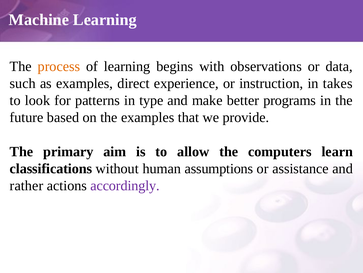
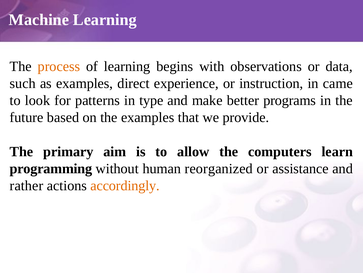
takes: takes -> came (338, 83)
classifications: classifications -> programming (51, 168)
assumptions: assumptions -> reorganized (219, 168)
accordingly colour: purple -> orange (125, 185)
